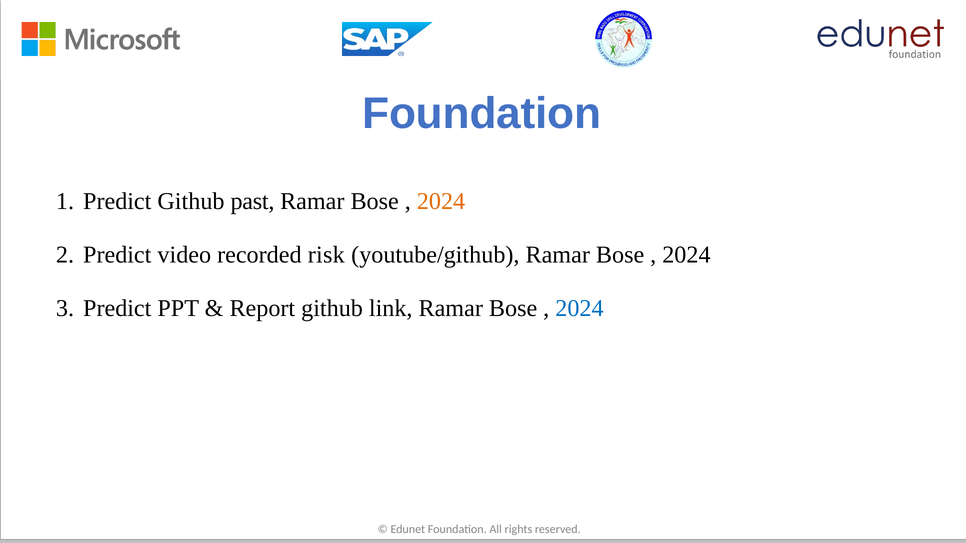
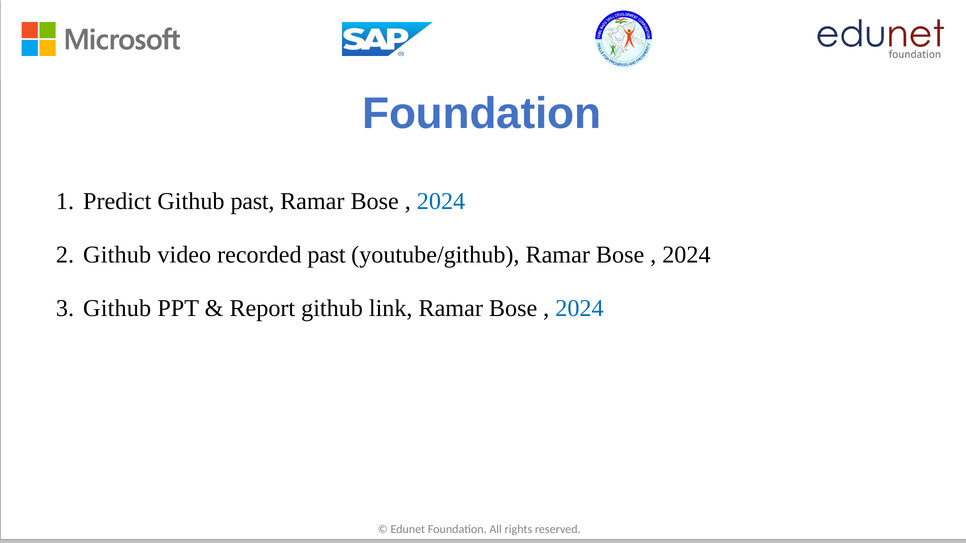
2024 colour: orange -> blue (441, 202)
Predict: Predict -> Github (117, 255)
recorded risk: risk -> past (327, 255)
Predict: Predict -> Github (117, 309)
